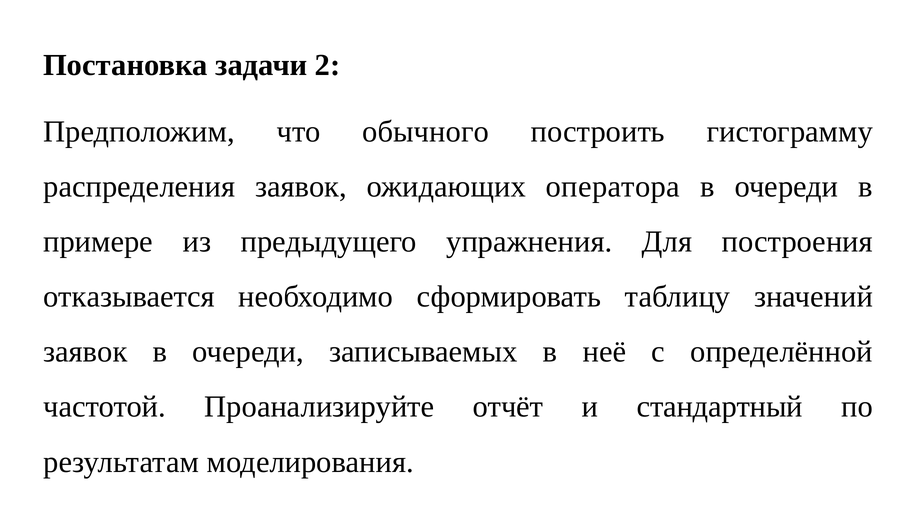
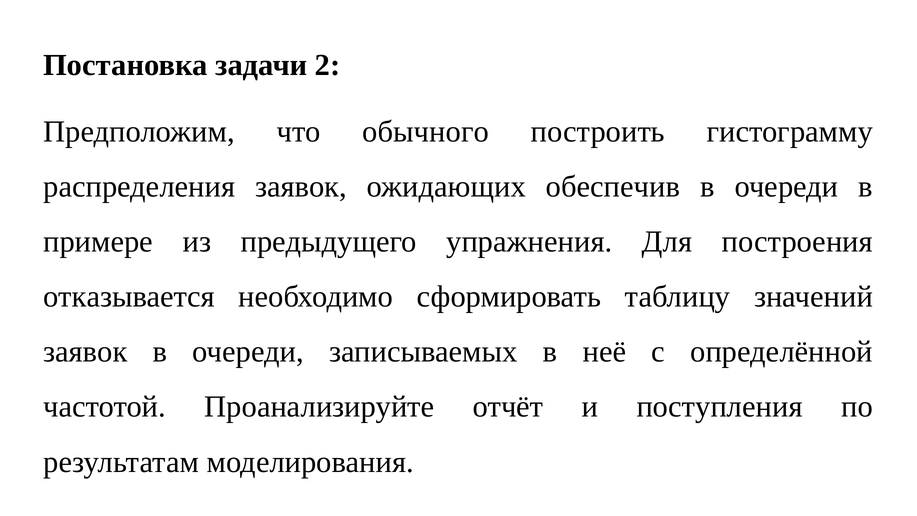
оператора: оператора -> обеспечив (613, 187)
стандартный: стандартный -> поступления (720, 407)
